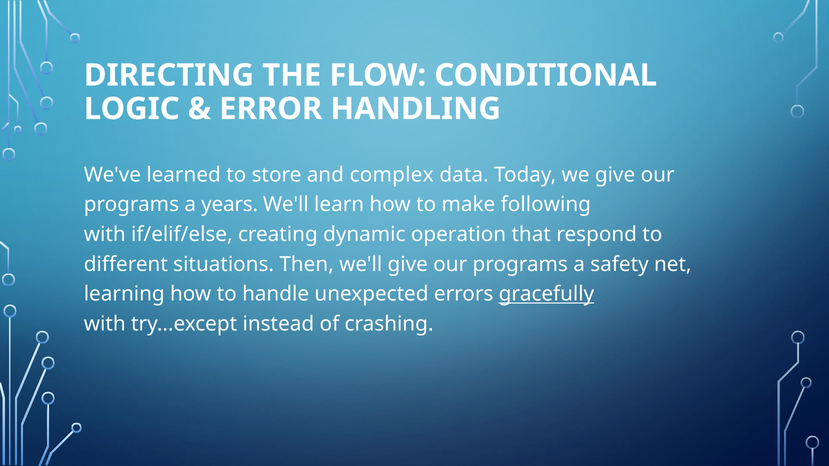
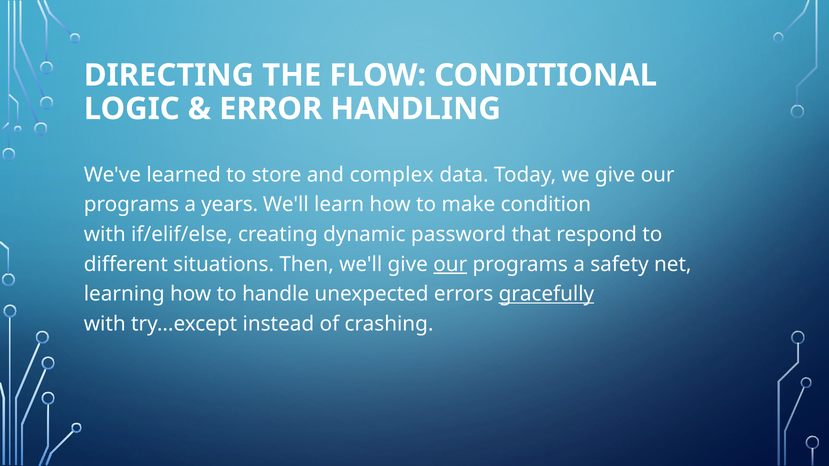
following: following -> condition (546, 205)
operation: operation -> password (458, 235)
our underline: none -> present (450, 264)
